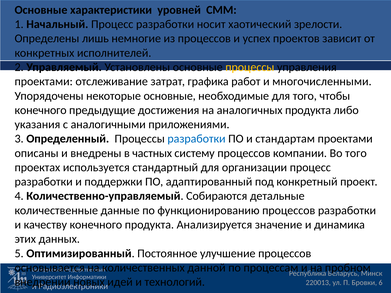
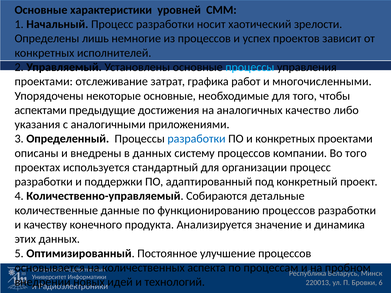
процессы colour: yellow -> light blue (250, 67)
конечного: конечного -> аспектами (41, 110)
аналогичных продукта: продукта -> качество (308, 110)
и стандартам: стандартам -> конкретных (285, 139)
в частных: частных -> данных (152, 153)
данной: данной -> аспекта (207, 268)
